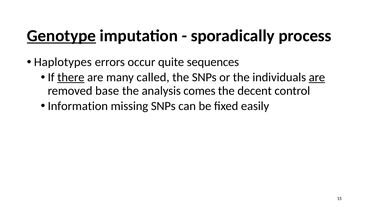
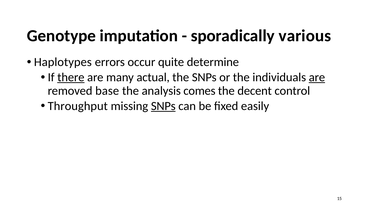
Genotype underline: present -> none (61, 36)
process: process -> various (305, 36)
sequences: sequences -> determine (213, 62)
called: called -> actual (153, 77)
Information: Information -> Throughput (78, 106)
SNPs underline: none -> present (163, 106)
